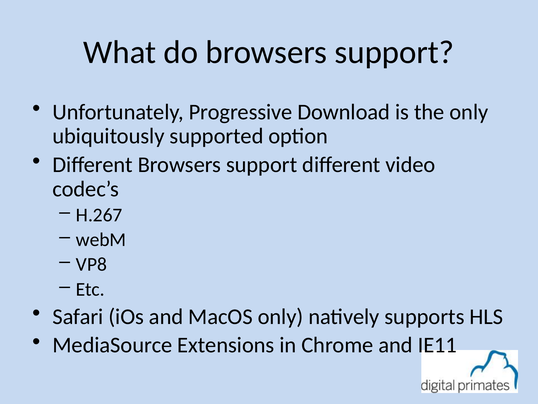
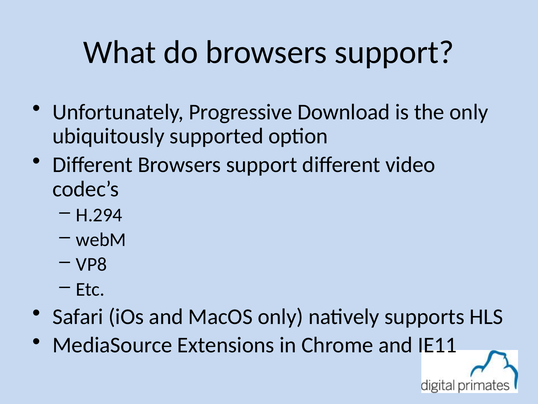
H.267: H.267 -> H.294 (99, 215)
